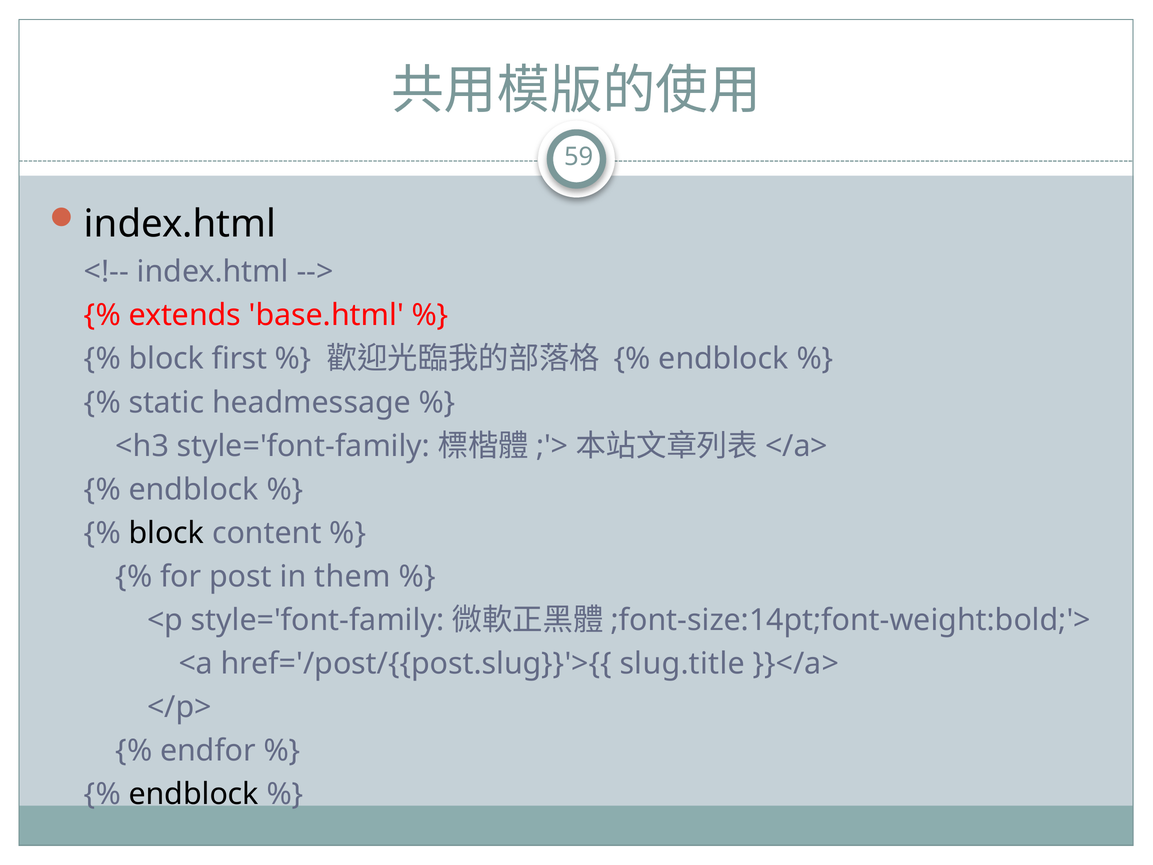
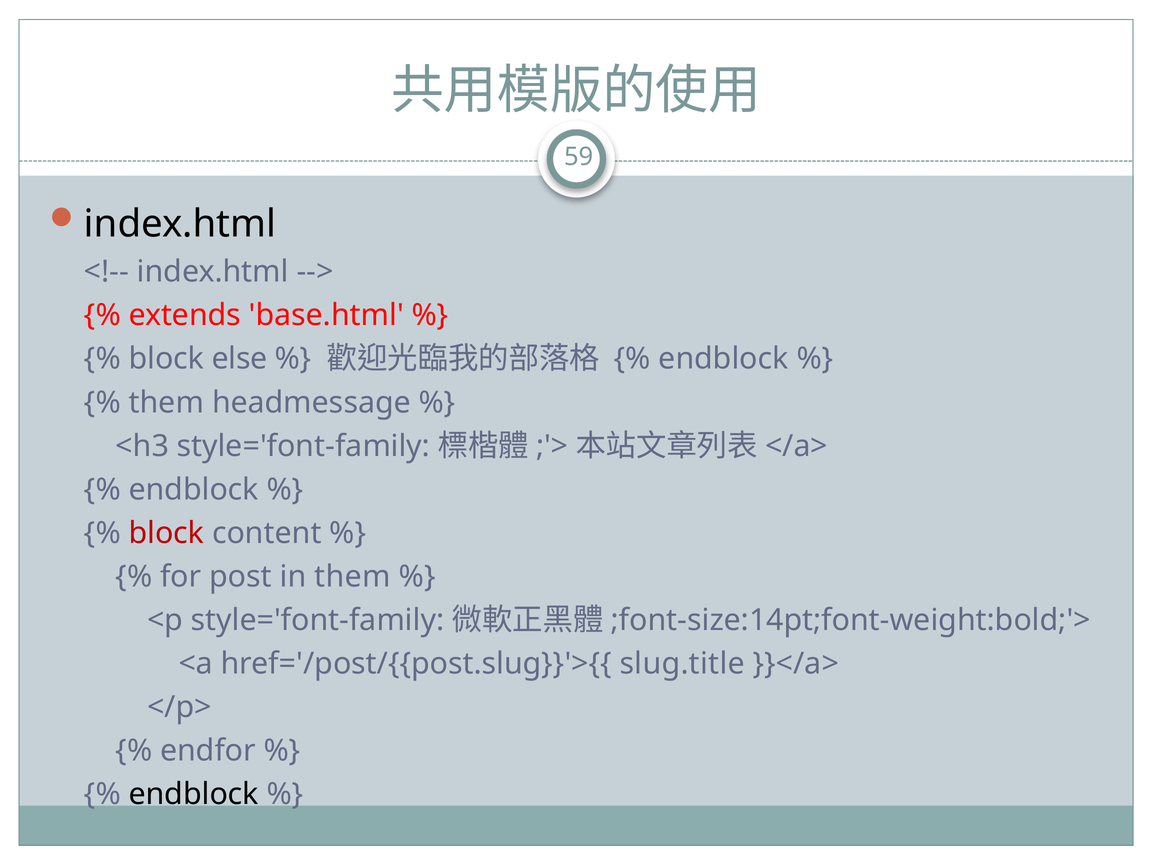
first: first -> else (240, 359)
static: static -> them (166, 402)
block colour: black -> red (166, 533)
